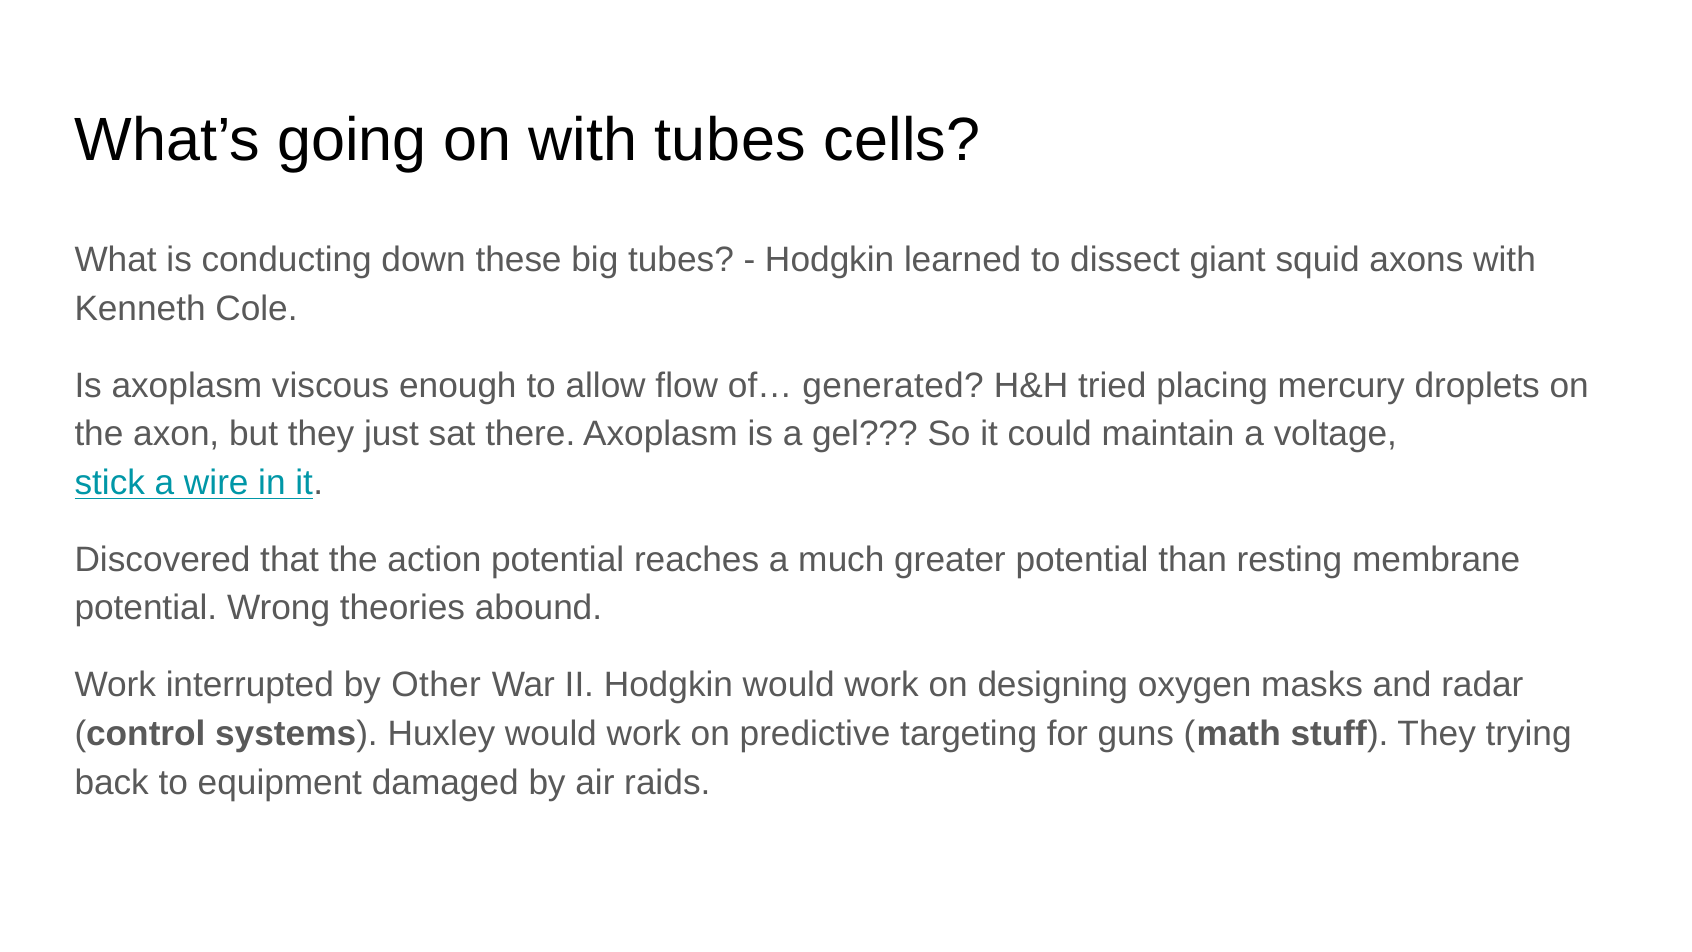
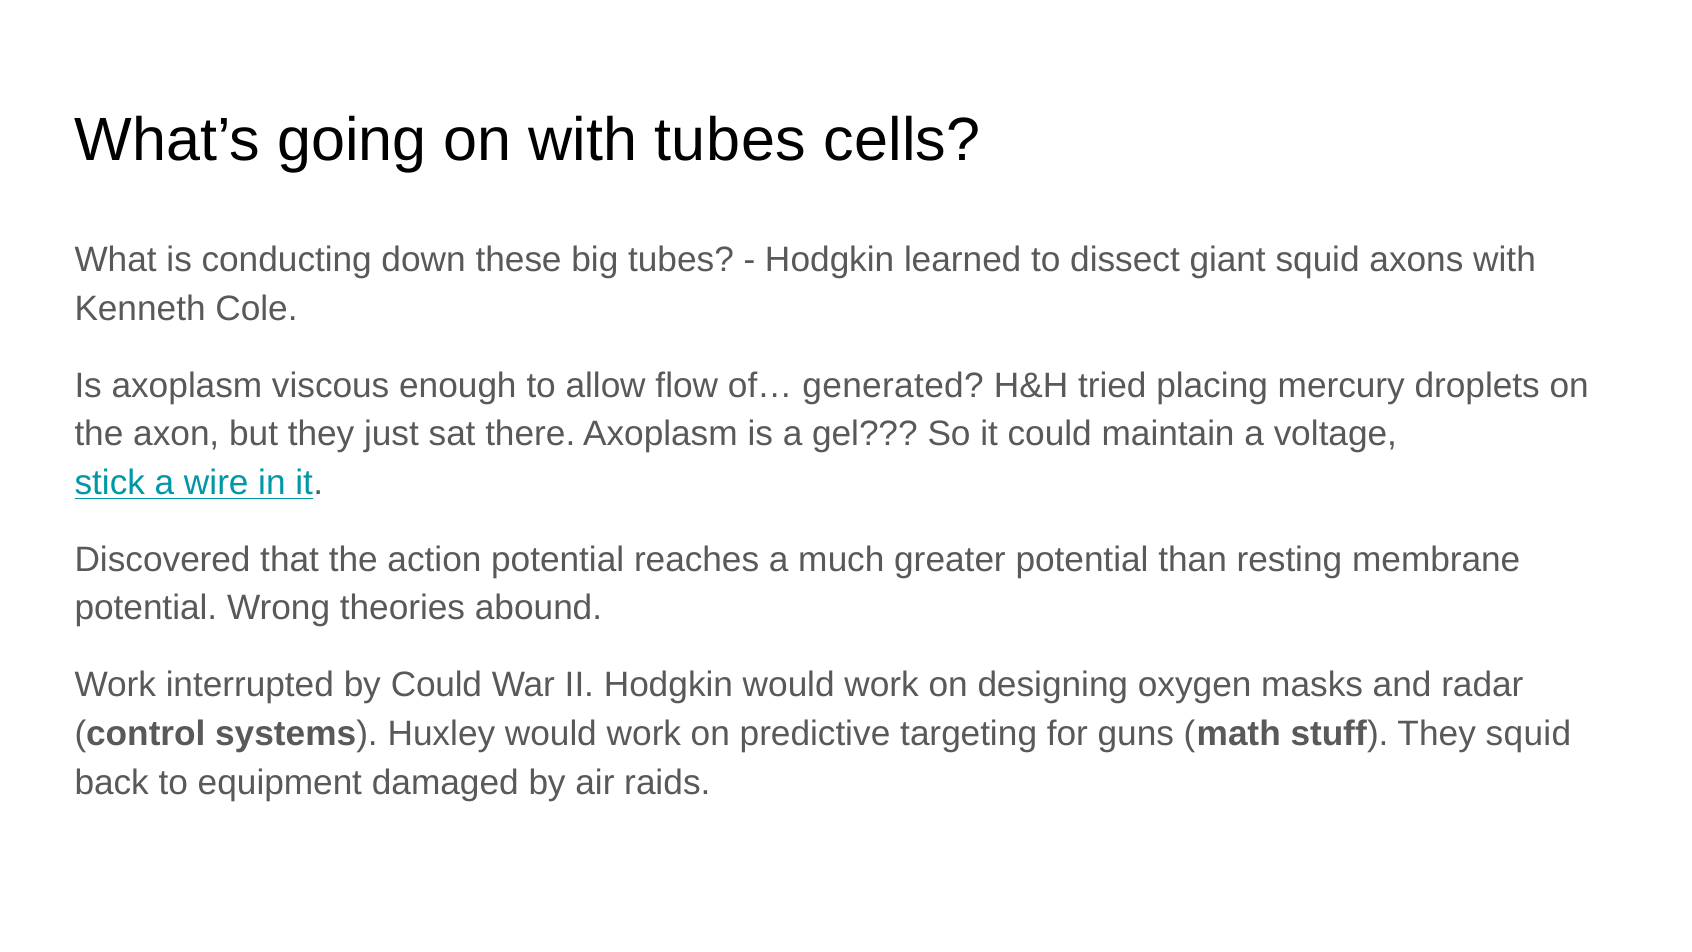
by Other: Other -> Could (436, 685)
They trying: trying -> squid (1528, 734)
